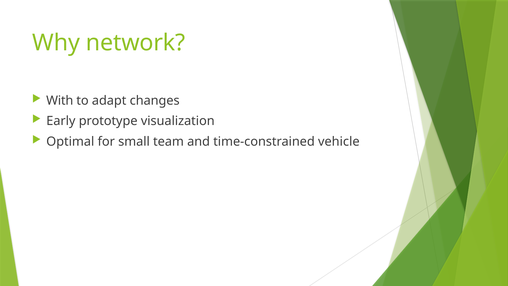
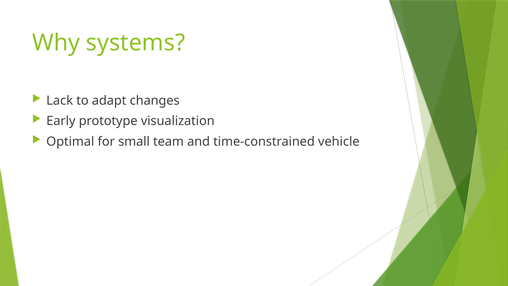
network: network -> systems (136, 43)
With: With -> Lack (60, 100)
